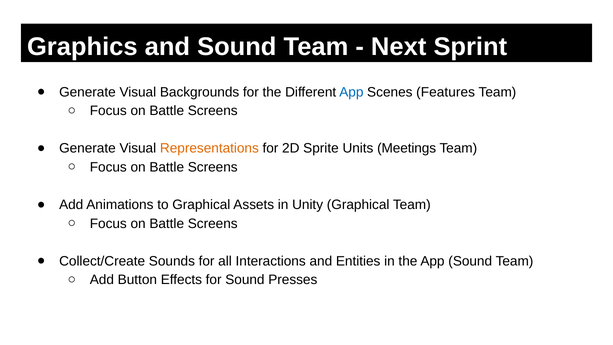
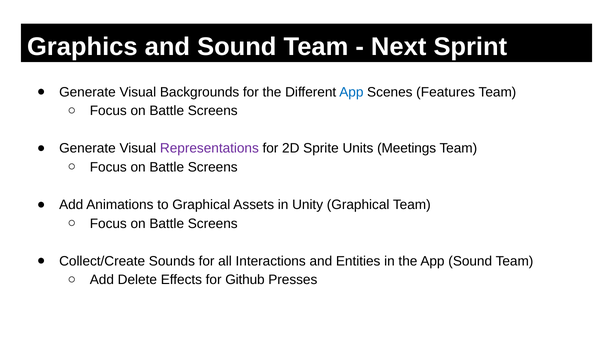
Representations colour: orange -> purple (209, 148)
Button: Button -> Delete (137, 280)
for Sound: Sound -> Github (245, 280)
